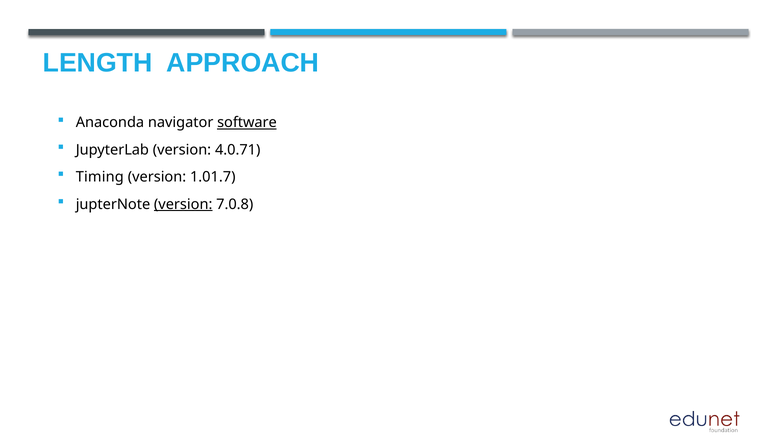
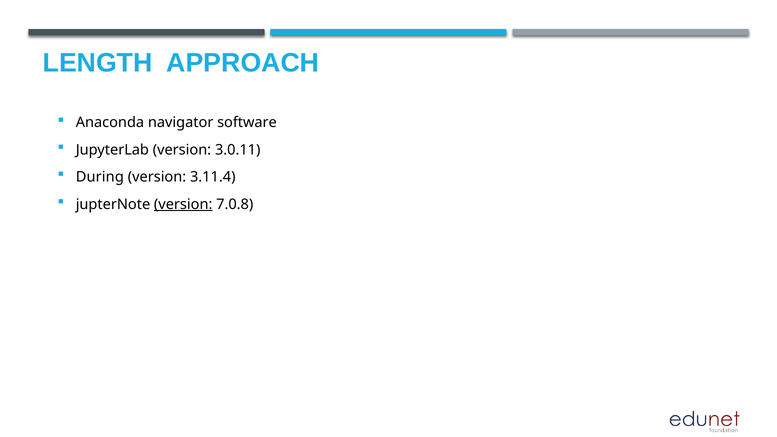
software underline: present -> none (247, 123)
4.0.71: 4.0.71 -> 3.0.11 (238, 150)
Timing: Timing -> During (100, 177)
1.01.7: 1.01.7 -> 3.11.4 (213, 177)
